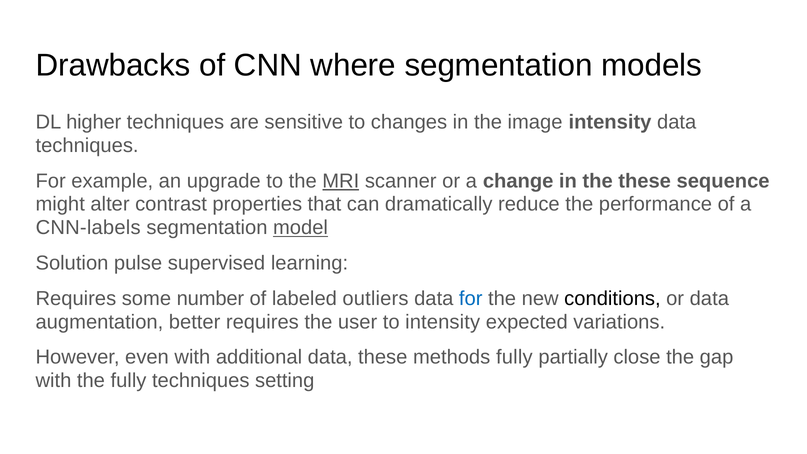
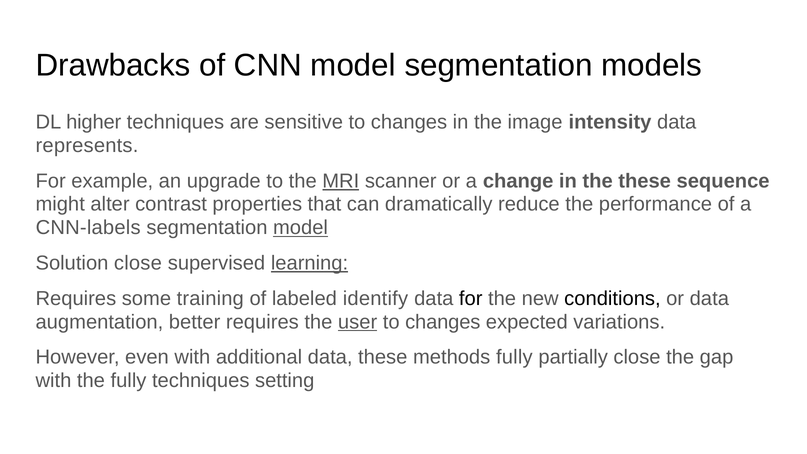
CNN where: where -> model (353, 65)
techniques: techniques -> represents (87, 146)
Solution pulse: pulse -> close (138, 263)
learning underline: none -> present (309, 263)
number: number -> training (210, 299)
outliers: outliers -> identify (375, 299)
for colour: blue -> black (471, 299)
user underline: none -> present (358, 322)
intensity: intensity -> changes (443, 322)
